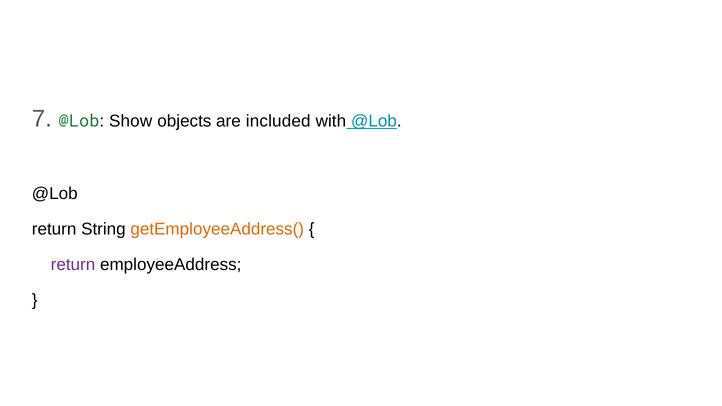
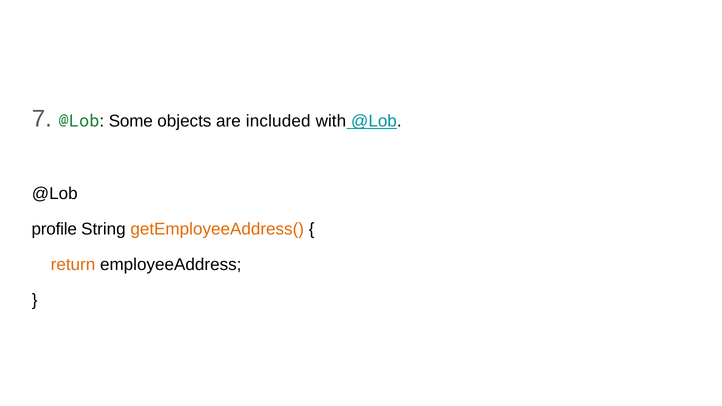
Show: Show -> Some (131, 121)
return: return -> profile (54, 229)
return colour: purple -> orange (73, 265)
